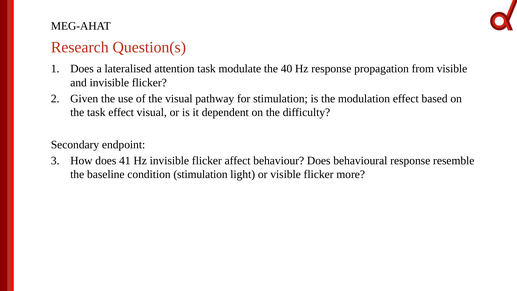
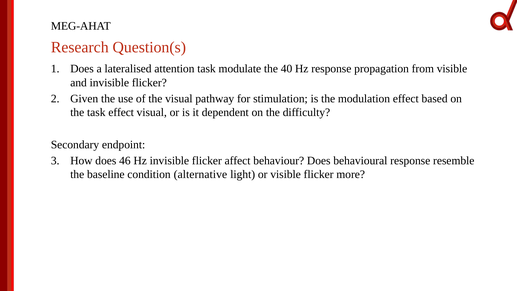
41: 41 -> 46 (125, 161)
condition stimulation: stimulation -> alternative (200, 174)
